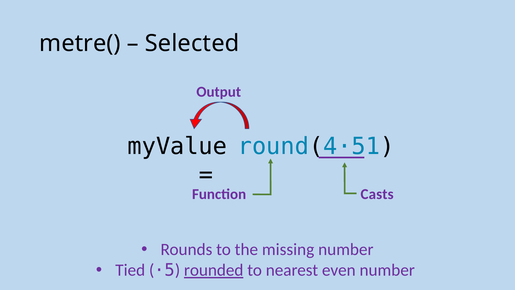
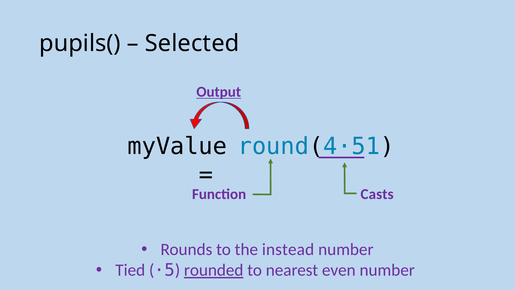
metre(: metre( -> pupils( (80, 43)
Output underline: none -> present (219, 92)
missing: missing -> instead (288, 249)
